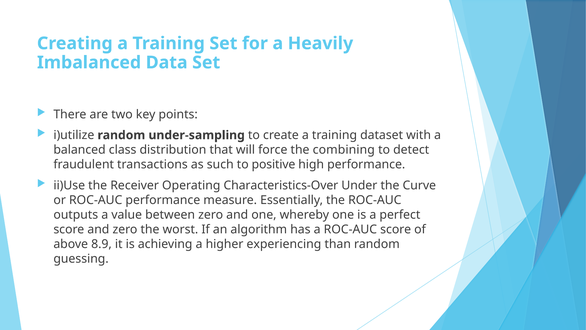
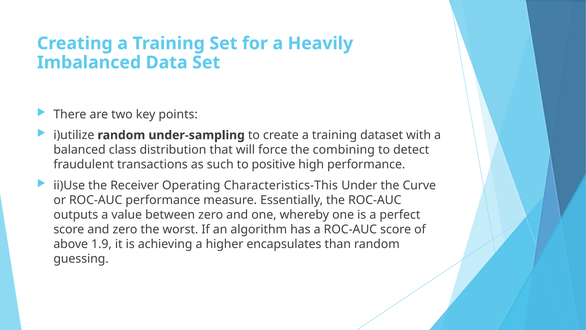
Characteristics-Over: Characteristics-Over -> Characteristics-This (281, 185)
8.9: 8.9 -> 1.9 (101, 244)
experiencing: experiencing -> encapsulates (284, 244)
